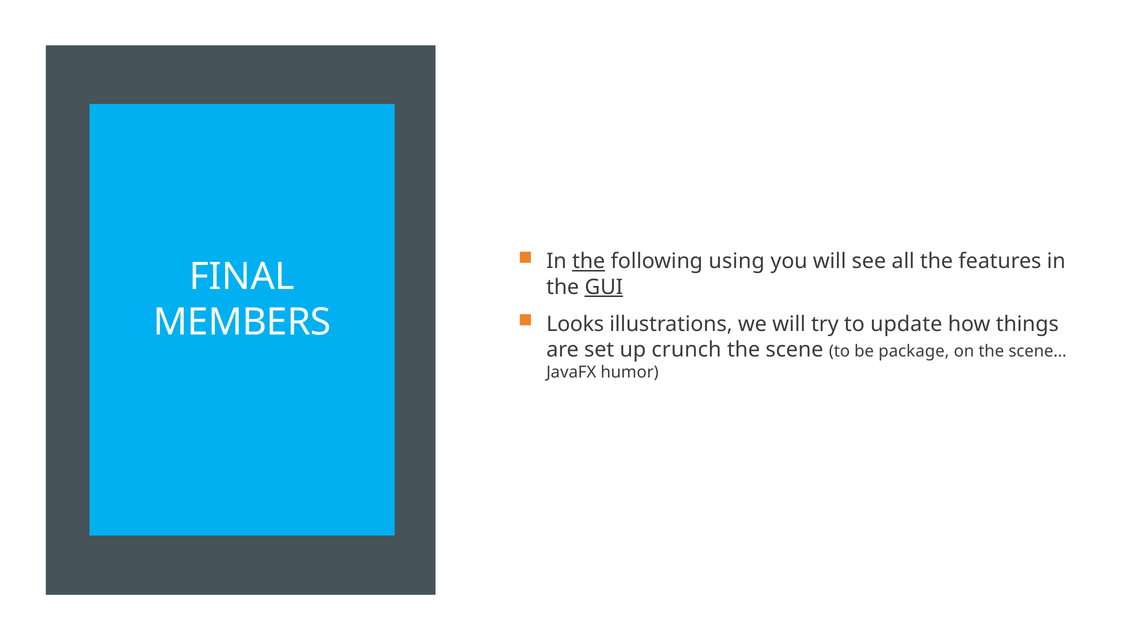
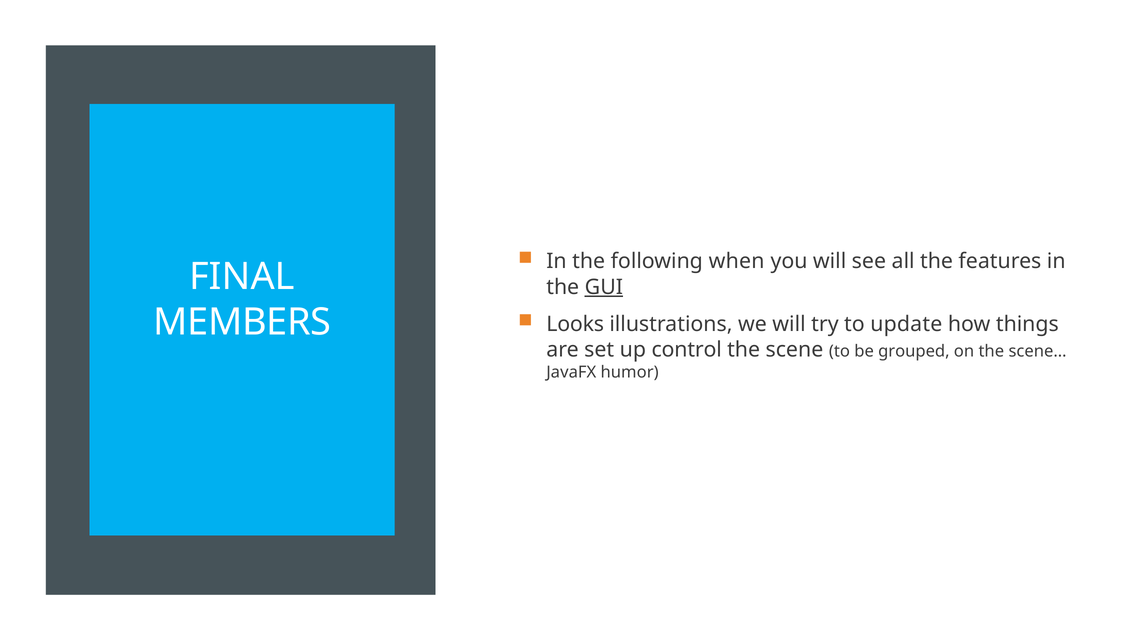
the underline: present -> none (589, 262)
using: using -> when (737, 262)
crunch: crunch -> control (687, 350)
package: package -> grouped (914, 351)
